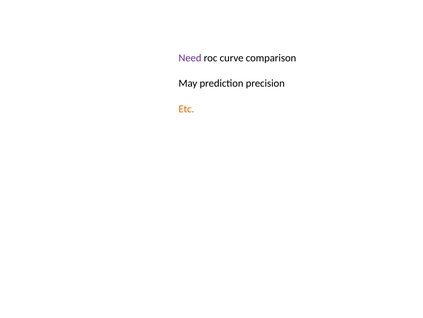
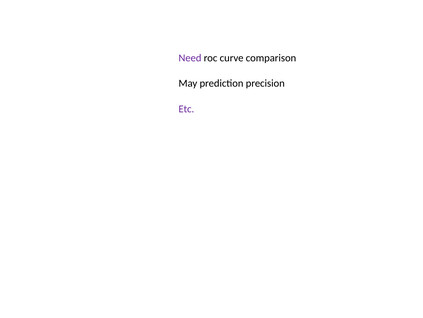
Etc colour: orange -> purple (186, 109)
